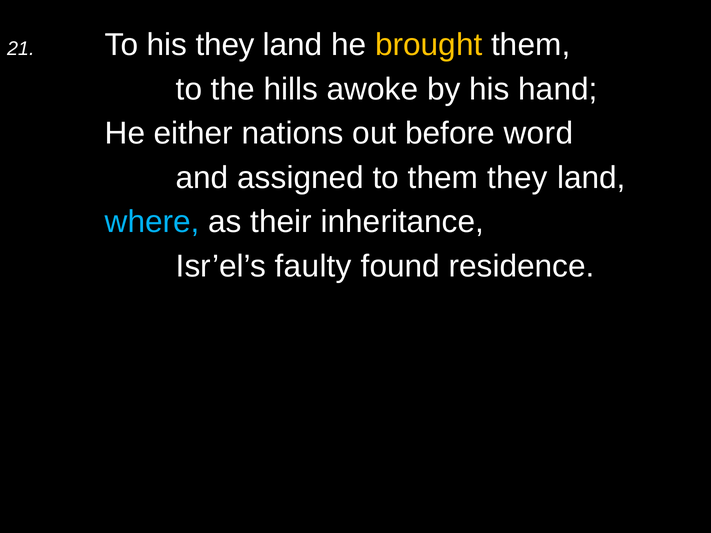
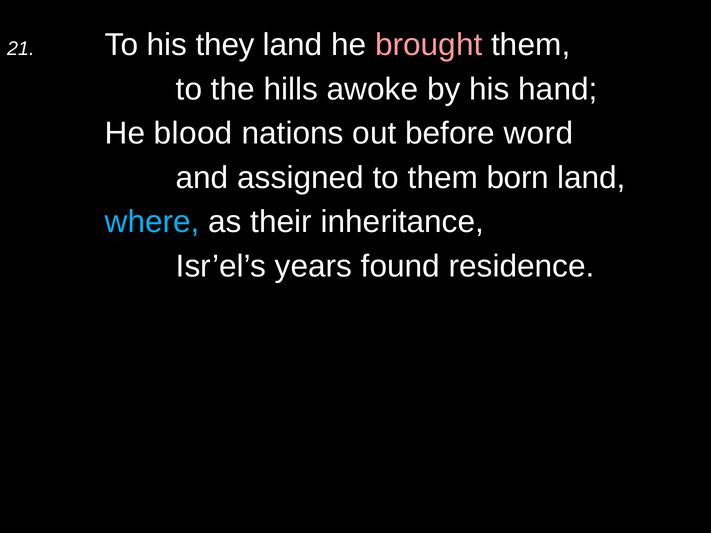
brought colour: yellow -> pink (429, 45)
either: either -> blood (193, 133)
them they: they -> born (518, 178)
faulty: faulty -> years (313, 266)
